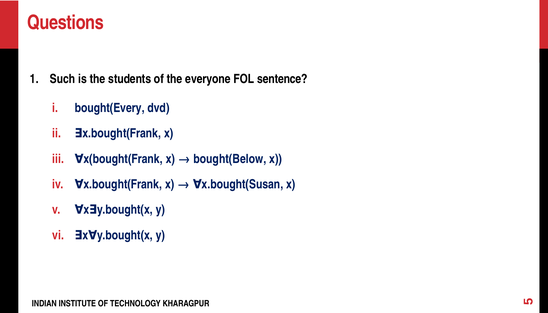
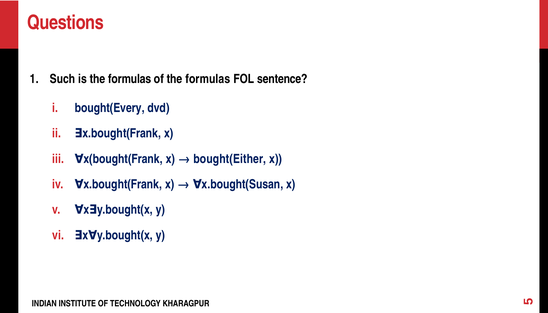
is the students: students -> formulas (130, 79)
of the everyone: everyone -> formulas (208, 79)
bought(Below: bought(Below -> bought(Either (230, 159)
